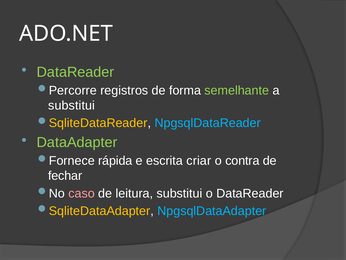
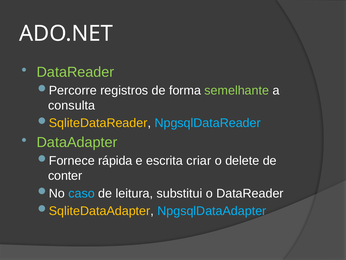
substitui: substitui -> consulta (72, 105)
contra: contra -> delete (242, 161)
fechar: fechar -> conter (65, 176)
caso colour: pink -> light blue (82, 193)
